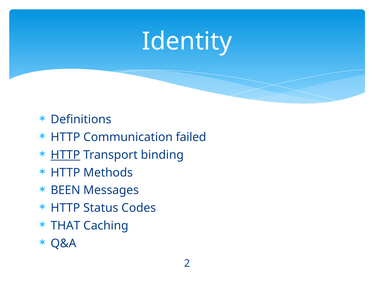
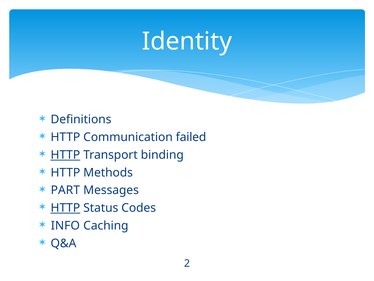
BEEN: BEEN -> PART (65, 190)
HTTP underline: none -> present (65, 208)
THAT: THAT -> INFO (65, 225)
